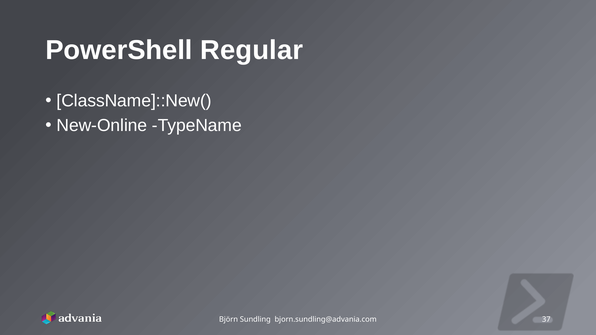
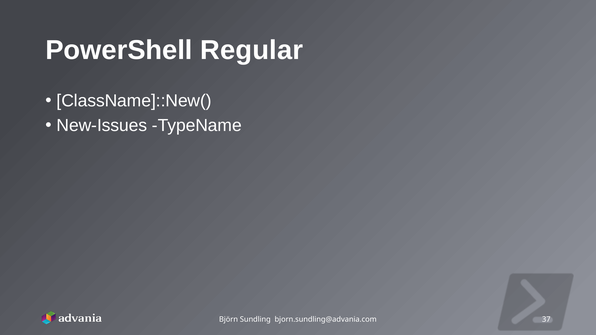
New-Online: New-Online -> New-Issues (102, 126)
